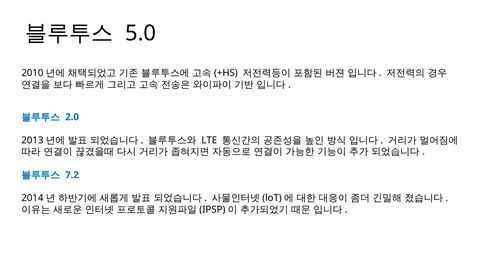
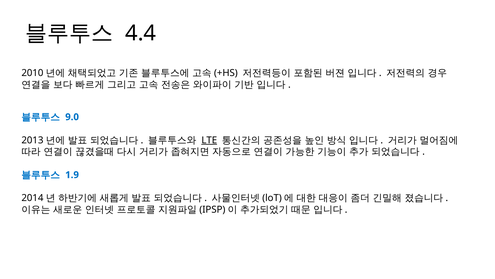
5.0: 5.0 -> 4.4 (141, 33)
2.0: 2.0 -> 9.0 (72, 117)
LTE underline: none -> present (209, 140)
7.2: 7.2 -> 1.9 (72, 175)
